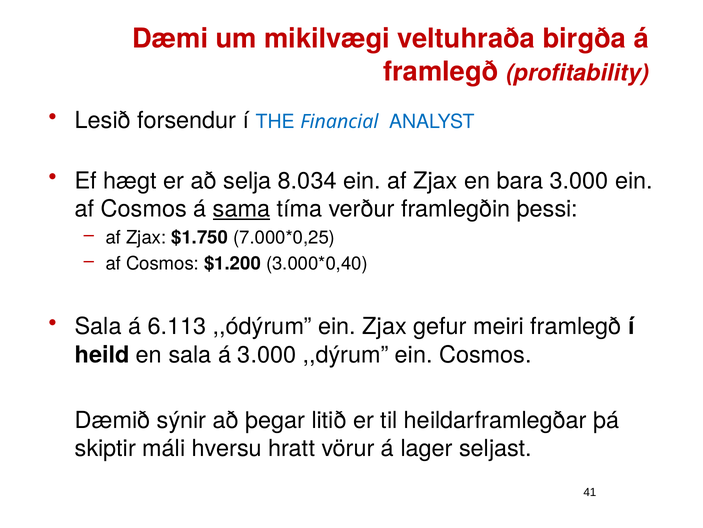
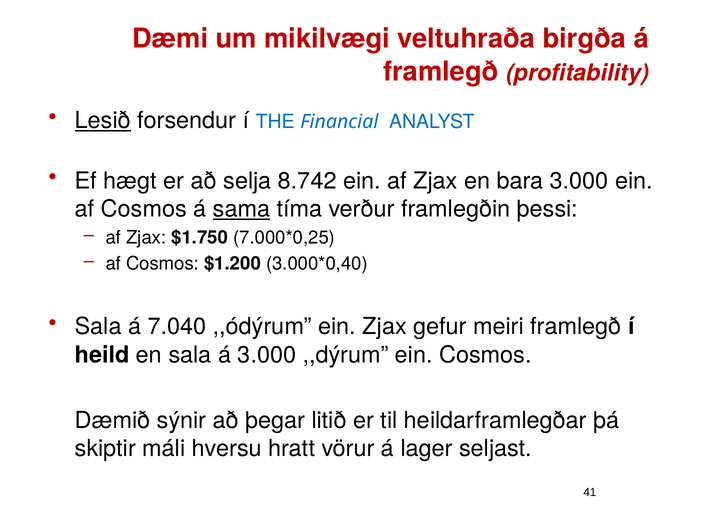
Lesið underline: none -> present (103, 120)
8.034: 8.034 -> 8.742 (307, 181)
6.113: 6.113 -> 7.040 (177, 326)
